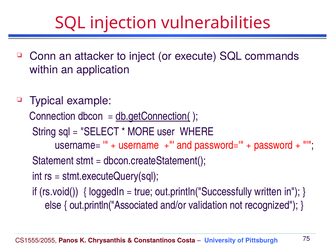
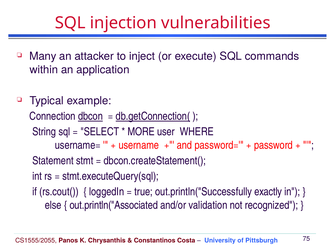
Conn: Conn -> Many (43, 56)
dbcon underline: none -> present (90, 116)
rs.void(: rs.void( -> rs.cout( (59, 192)
written: written -> exactly (268, 192)
